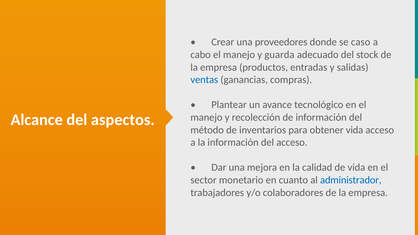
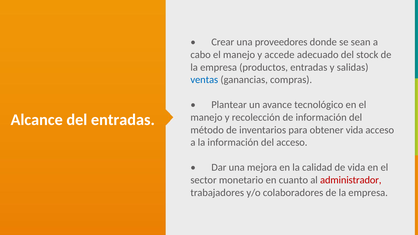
caso: caso -> sean (361, 42)
guarda: guarda -> accede (279, 55)
del aspectos: aspectos -> entradas (123, 120)
administrador colour: blue -> red (351, 180)
